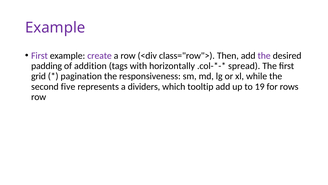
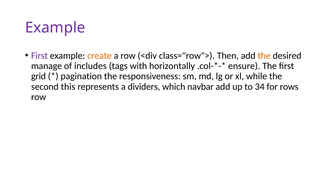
create colour: purple -> orange (100, 55)
the colour: purple -> orange (264, 55)
padding: padding -> manage (47, 66)
addition: addition -> includes (90, 66)
spread: spread -> ensure (244, 66)
five: five -> this (68, 86)
tooltip: tooltip -> navbar (200, 86)
19: 19 -> 34 (260, 86)
